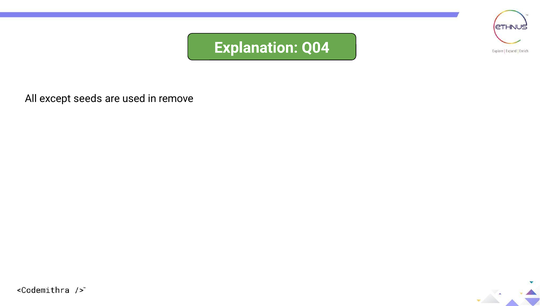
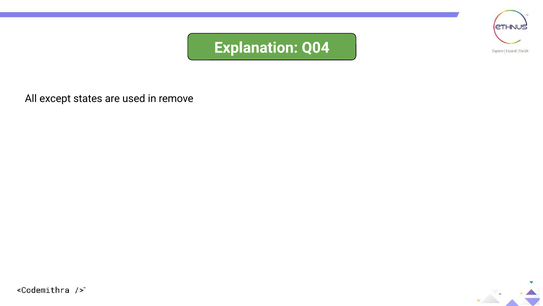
seeds: seeds -> states (88, 99)
